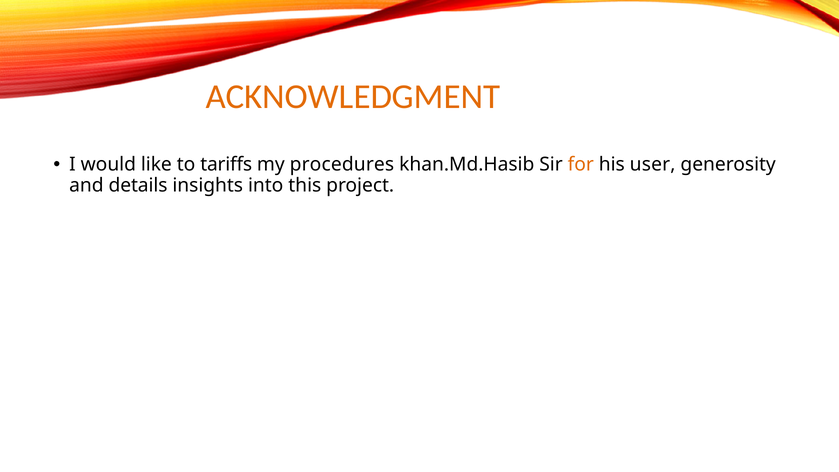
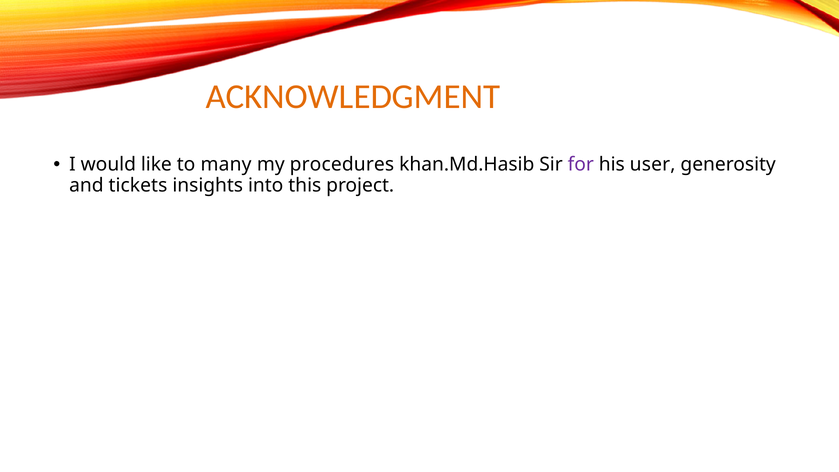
tariffs: tariffs -> many (226, 164)
for colour: orange -> purple (581, 164)
details: details -> tickets (138, 185)
